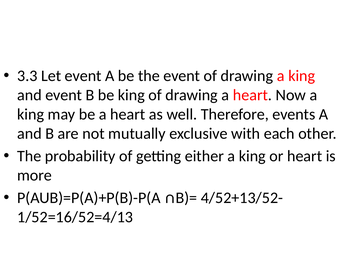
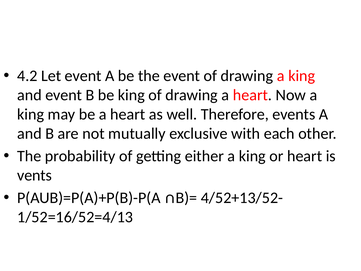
3.3: 3.3 -> 4.2 (27, 76)
more: more -> vents (35, 175)
